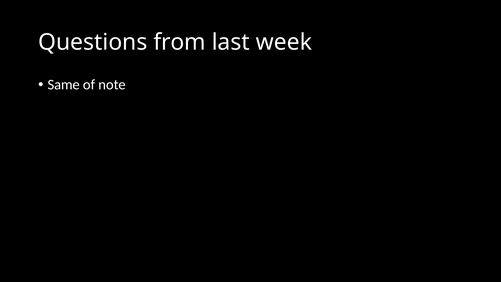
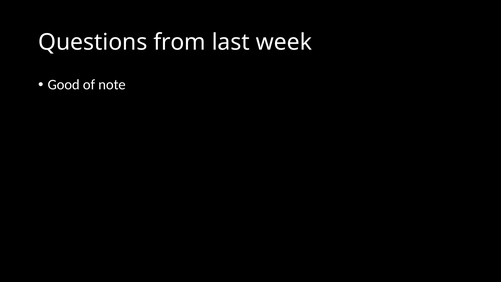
Same: Same -> Good (64, 85)
